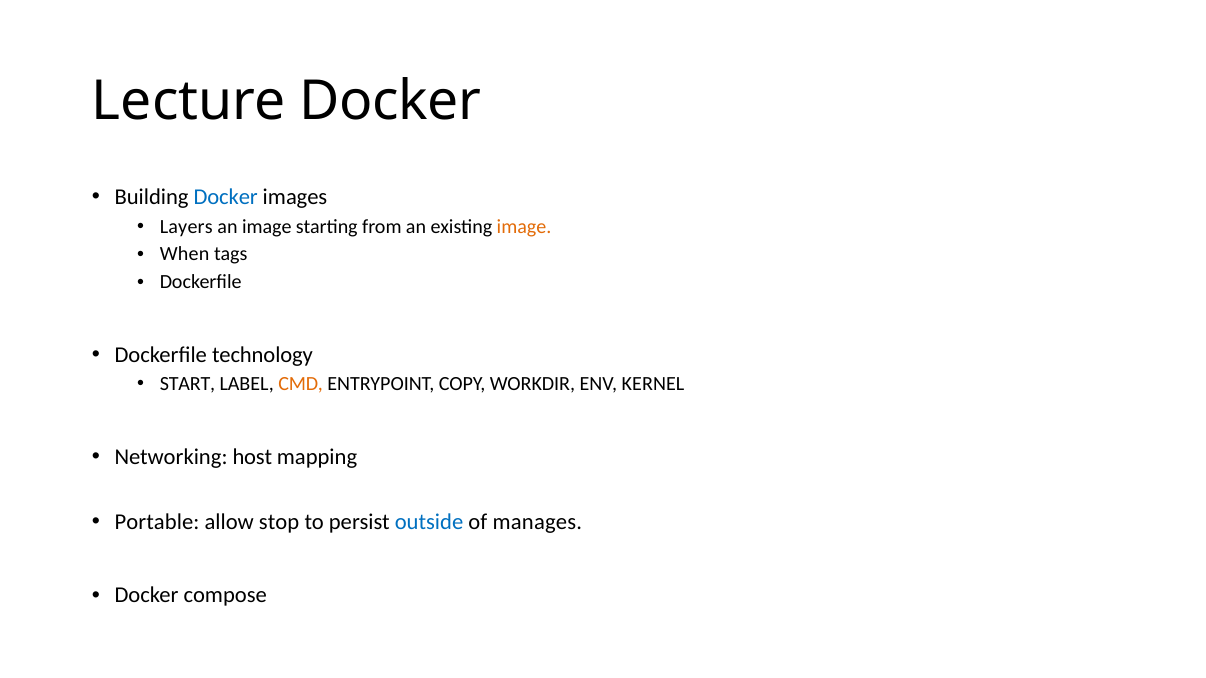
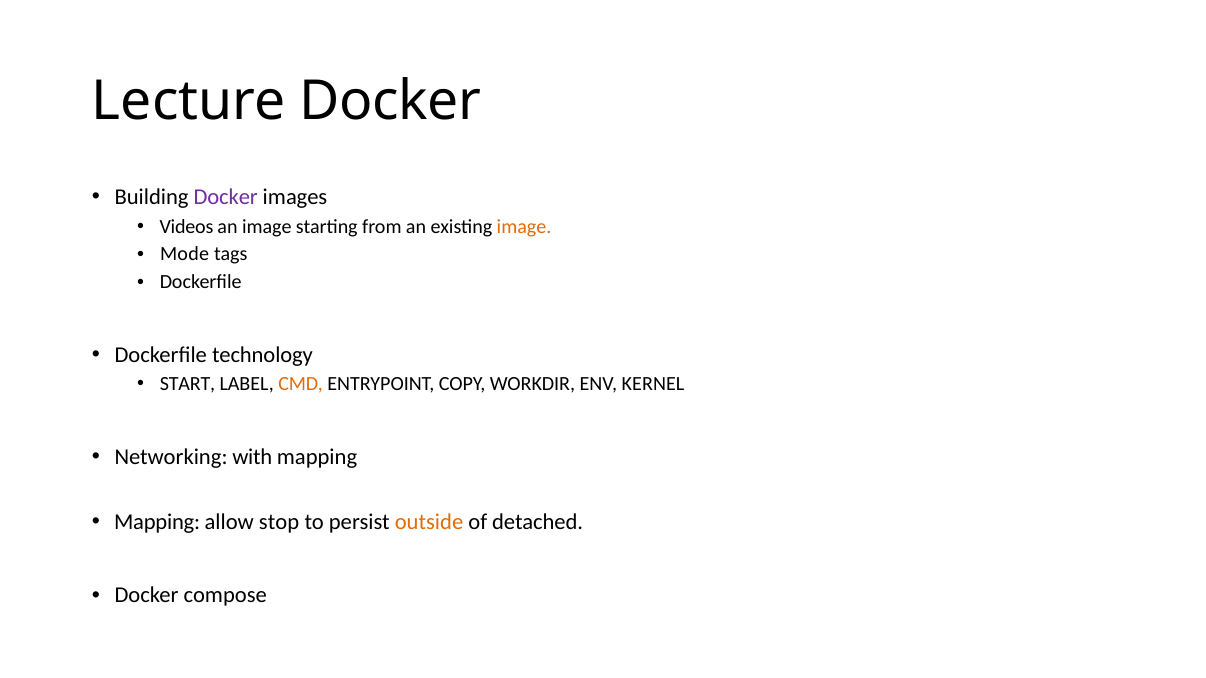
Docker colour: blue -> purple (226, 197)
Layers: Layers -> Videos (186, 227)
When: When -> Mode (185, 254)
host: host -> with (252, 457)
Portable: Portable -> Mapping (157, 522)
outside colour: blue -> orange (429, 522)
manages: manages -> detached (538, 522)
